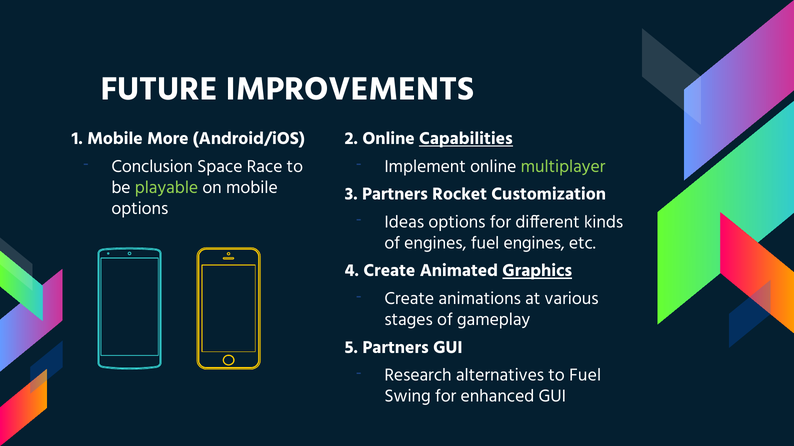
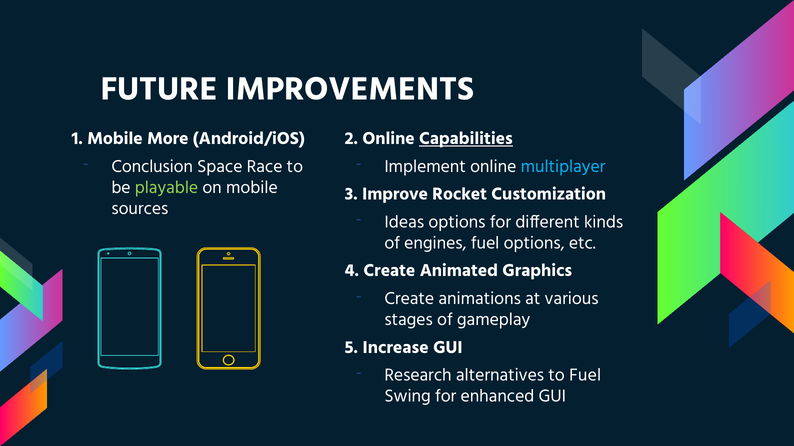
multiplayer colour: light green -> light blue (563, 167)
3 Partners: Partners -> Improve (395, 194)
options: options -> sources (140, 209)
fuel engines: engines -> options (534, 243)
Graphics underline: present -> none (537, 271)
5 Partners: Partners -> Increase (396, 348)
